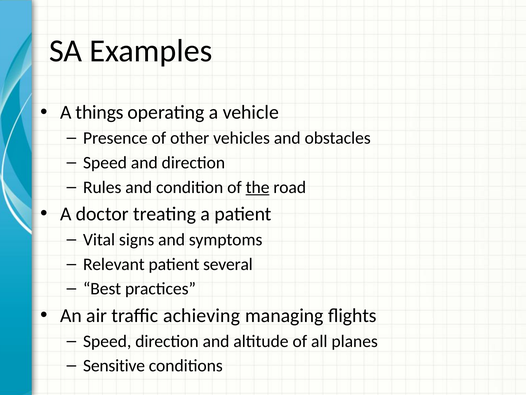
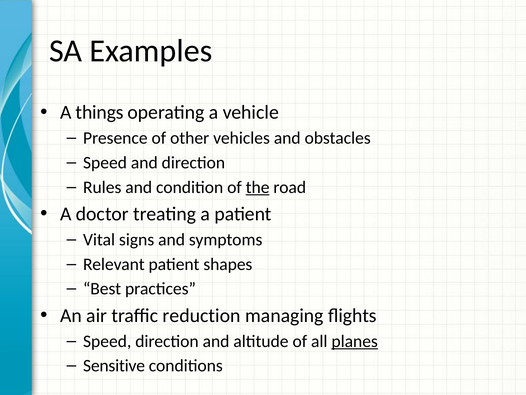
several: several -> shapes (228, 264)
achieving: achieving -> reduction (202, 315)
planes underline: none -> present (355, 341)
